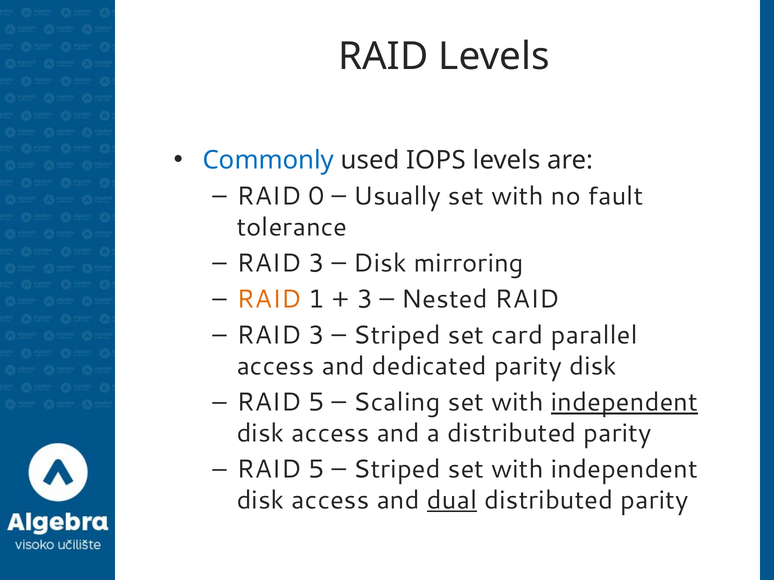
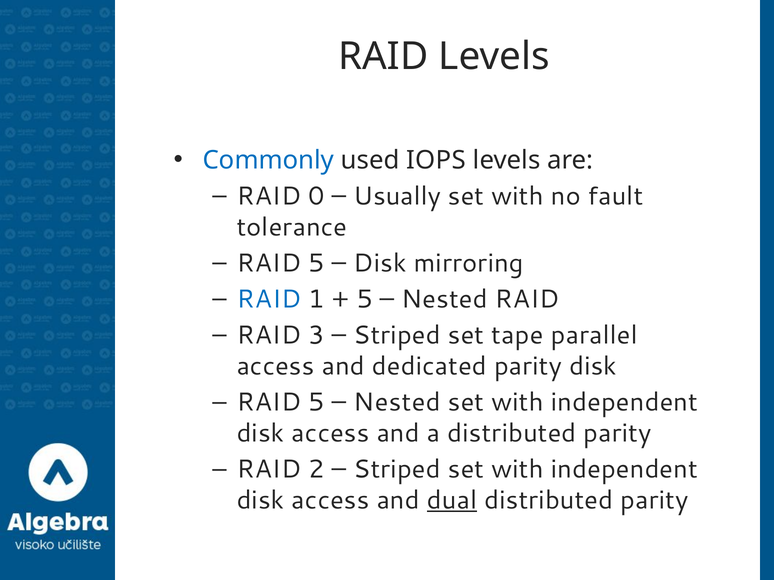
3: 3 -> 5 (317, 263)
RAID colour: orange -> blue (269, 300)
3: 3 -> 5 (365, 300)
card: card -> tape (517, 336)
Scaling: Scaling -> Nested (397, 403)
independent underline: present -> none (624, 403)
5: 5 -> 2 (317, 470)
